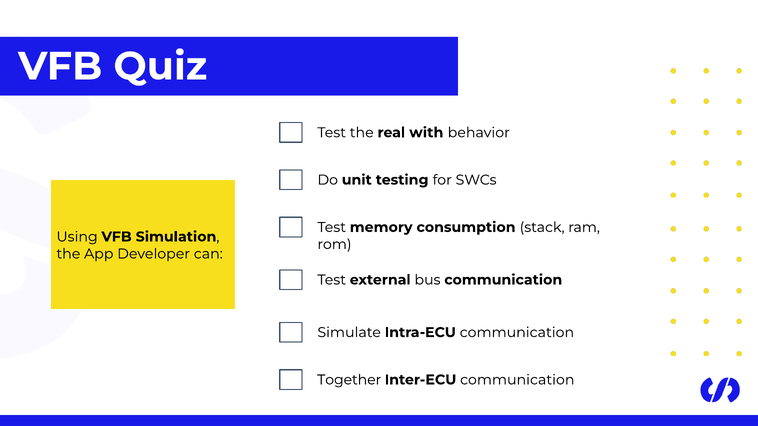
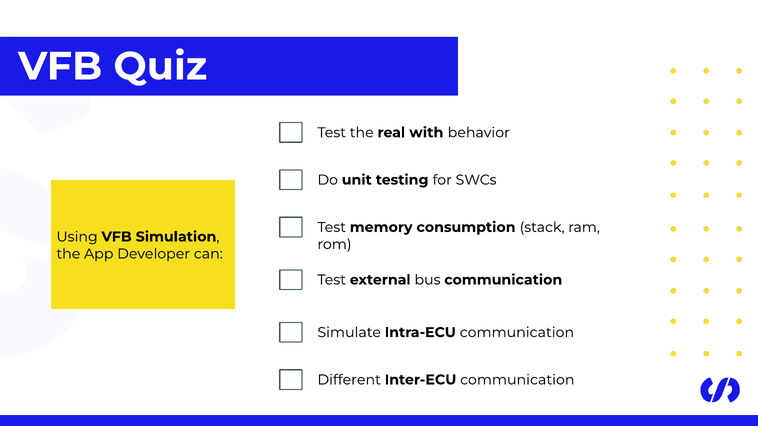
Together: Together -> Different (349, 380)
